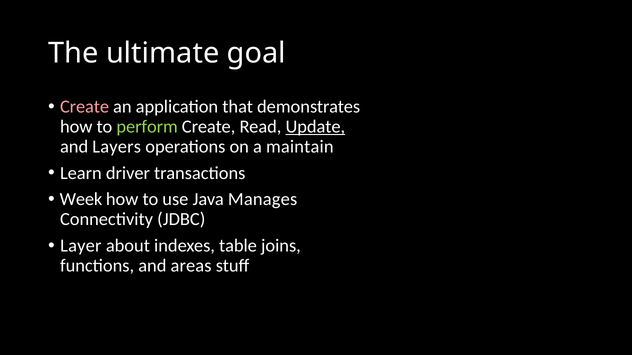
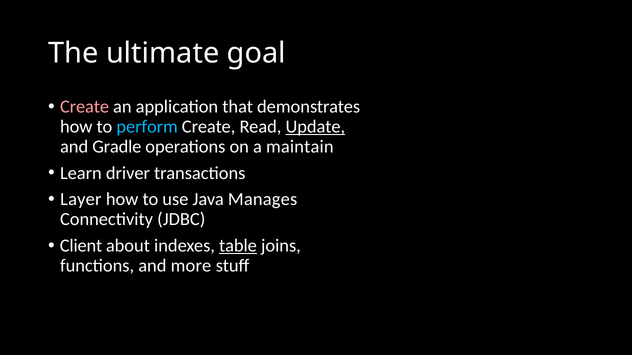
perform colour: light green -> light blue (147, 127)
Layers: Layers -> Gradle (117, 147)
Week: Week -> Layer (81, 200)
Layer: Layer -> Client (81, 246)
table underline: none -> present (238, 246)
areas: areas -> more (191, 266)
